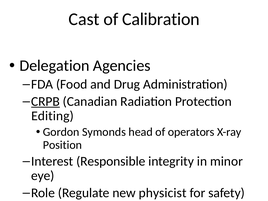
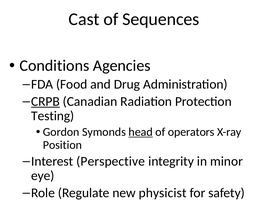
Calibration: Calibration -> Sequences (161, 19)
Delegation: Delegation -> Conditions (54, 66)
Editing: Editing -> Testing (53, 116)
head underline: none -> present (141, 132)
Responsible: Responsible -> Perspective (111, 161)
